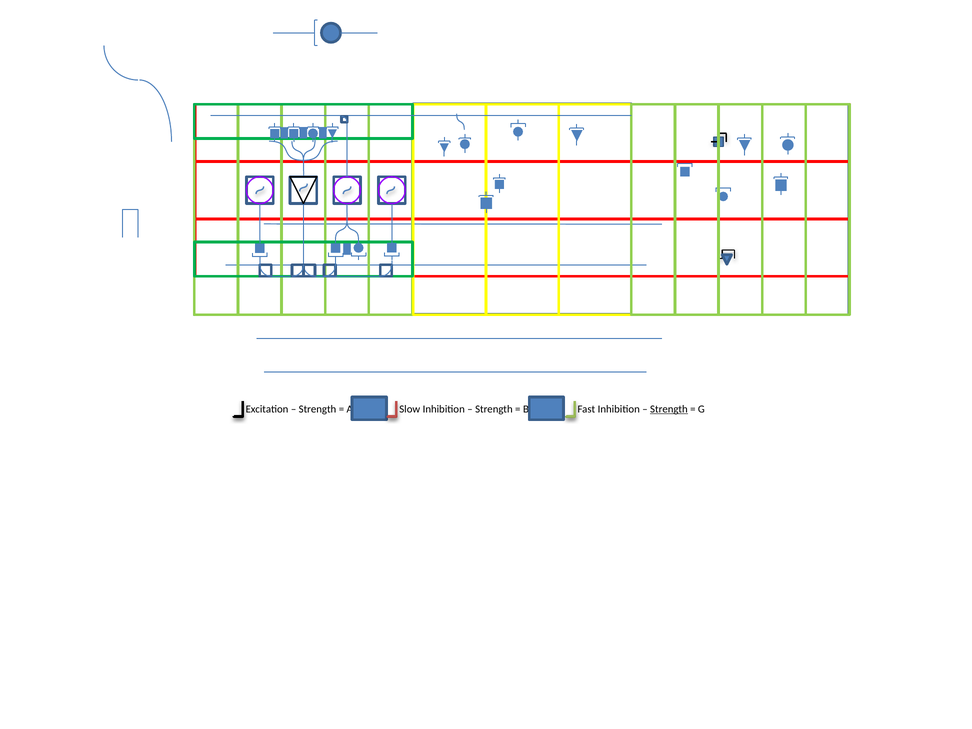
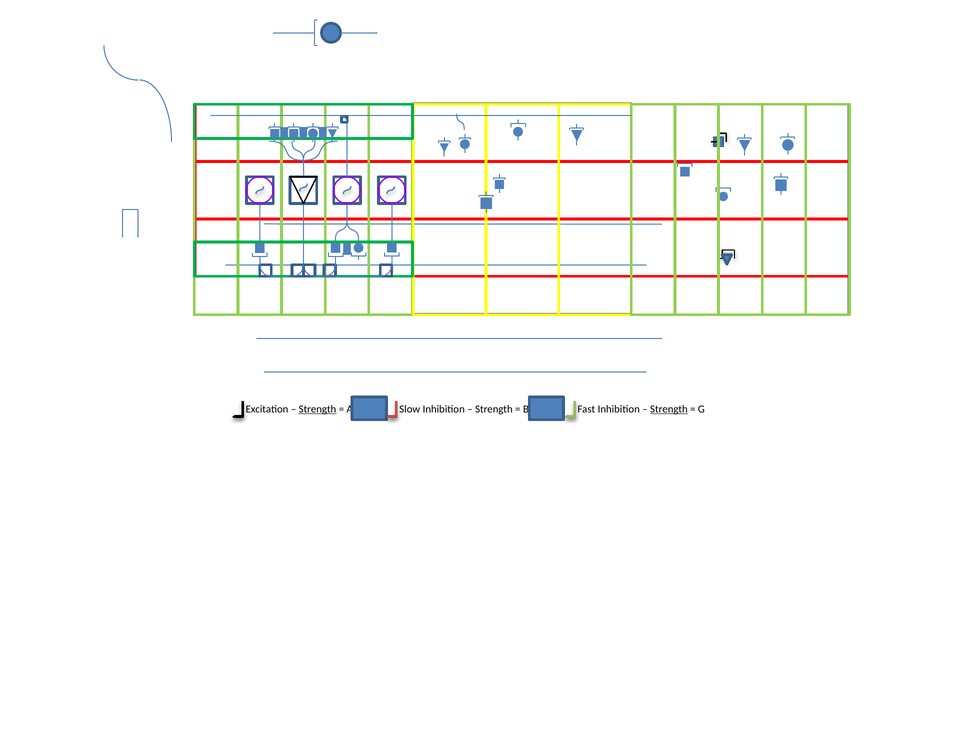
Strength underline: none -> present (317, 409)
